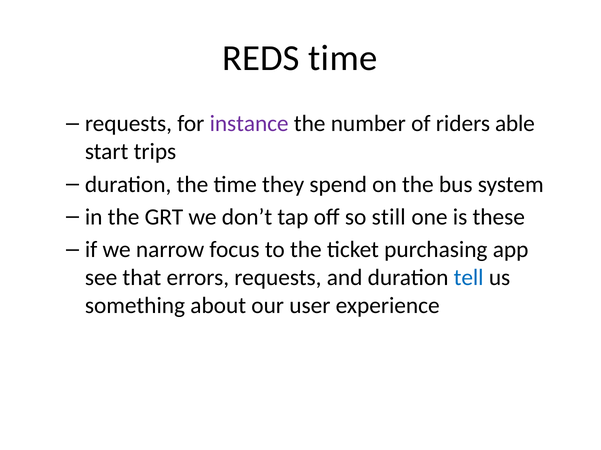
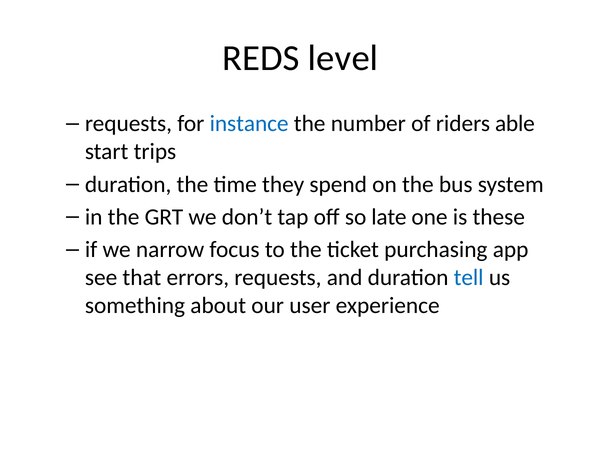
REDS time: time -> level (343, 58)
instance colour: purple -> blue (249, 124)
still: still -> late (389, 217)
